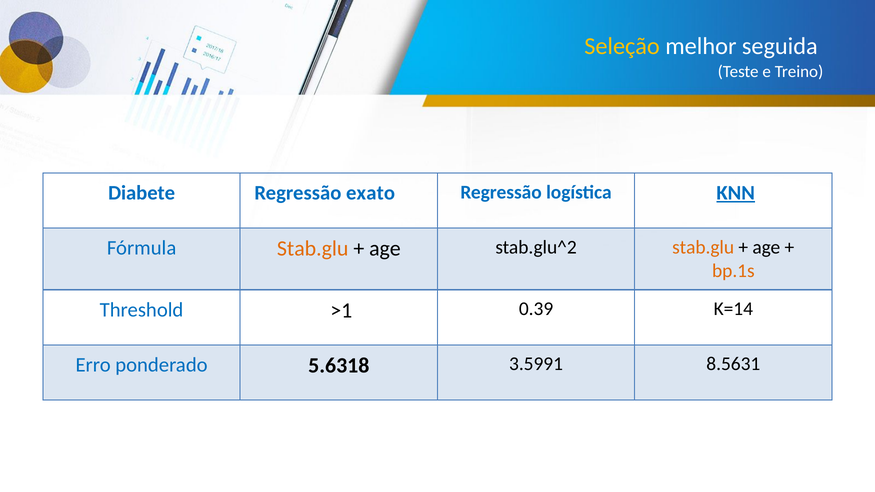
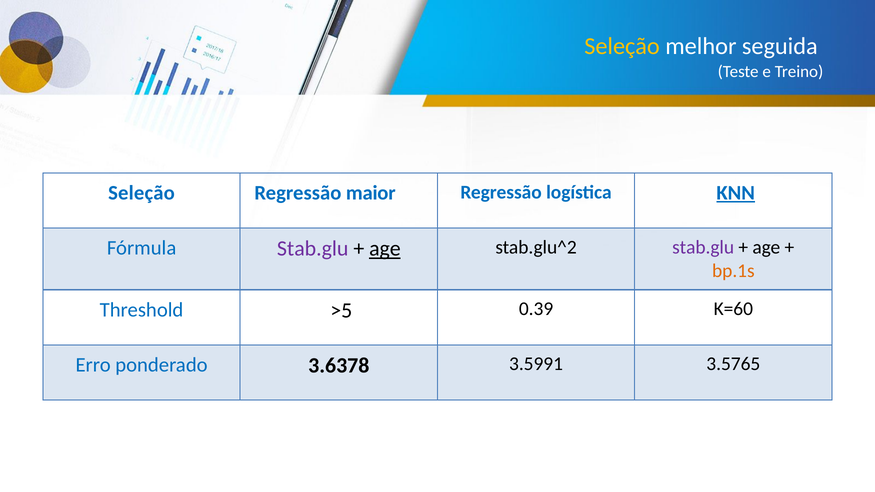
Diabete: Diabete -> Seleção (141, 193)
exato: exato -> maior (371, 193)
Stab.glu colour: orange -> purple (313, 249)
age underline: none -> present (385, 249)
stab.glu colour: orange -> purple (703, 247)
>1: >1 -> >5 (341, 311)
K=14: K=14 -> K=60 (733, 309)
5.6318: 5.6318 -> 3.6378 (339, 366)
8.5631: 8.5631 -> 3.5765 (733, 364)
